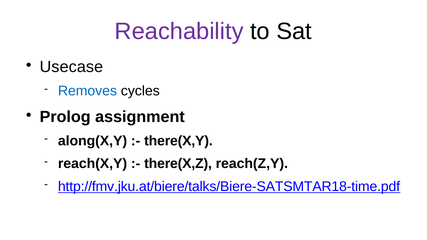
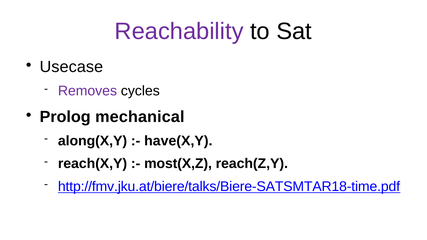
Removes colour: blue -> purple (87, 91)
assignment: assignment -> mechanical (140, 117)
there(X,Y: there(X,Y -> have(X,Y (178, 141)
there(X,Z: there(X,Z -> most(X,Z (178, 164)
